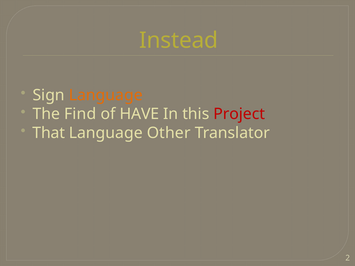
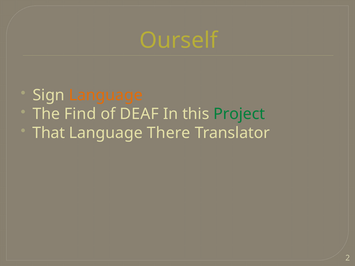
Instead: Instead -> Ourself (179, 40)
HAVE: HAVE -> DEAF (139, 114)
Project colour: red -> green (239, 114)
Other: Other -> There (169, 133)
